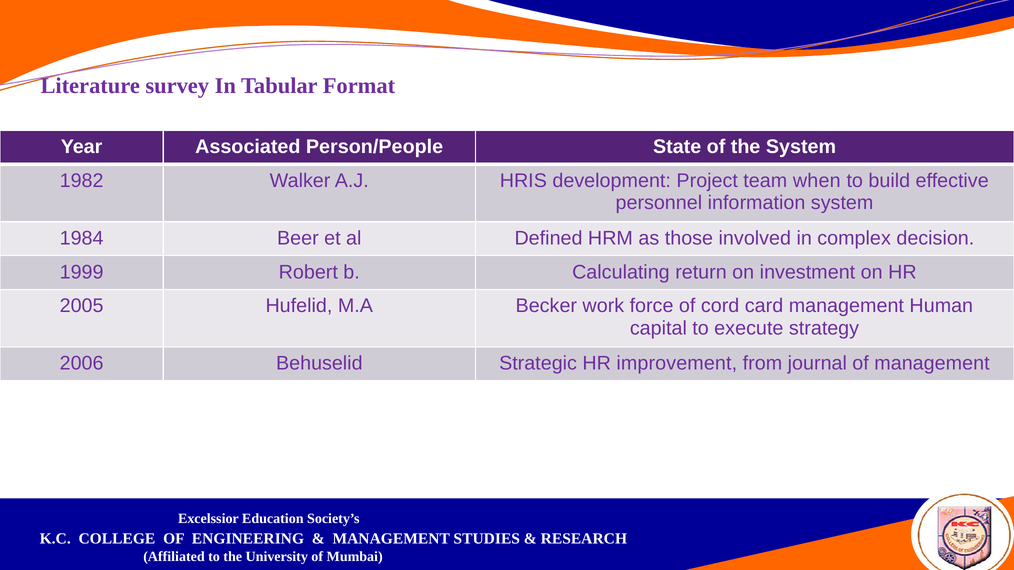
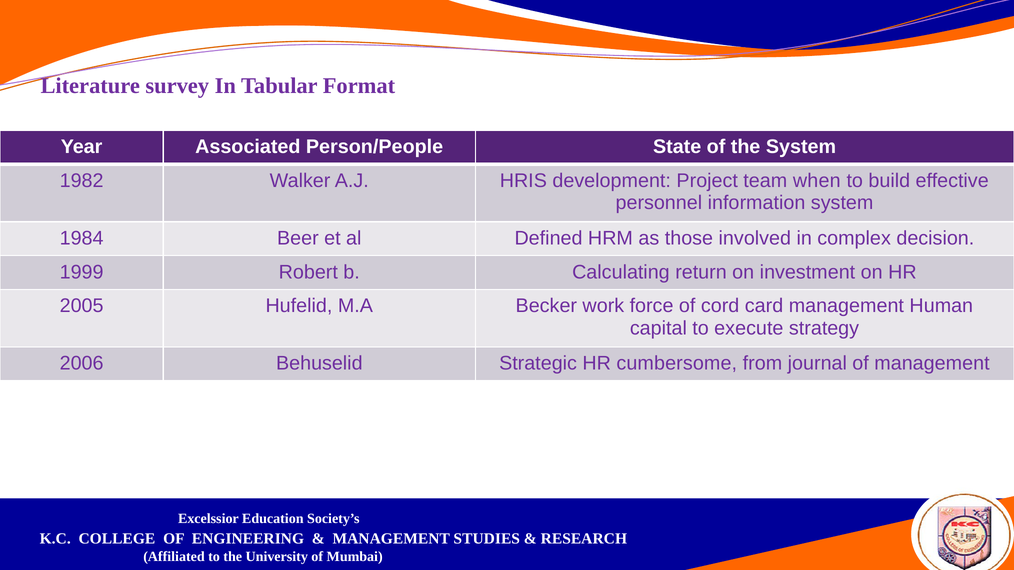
improvement: improvement -> cumbersome (677, 364)
